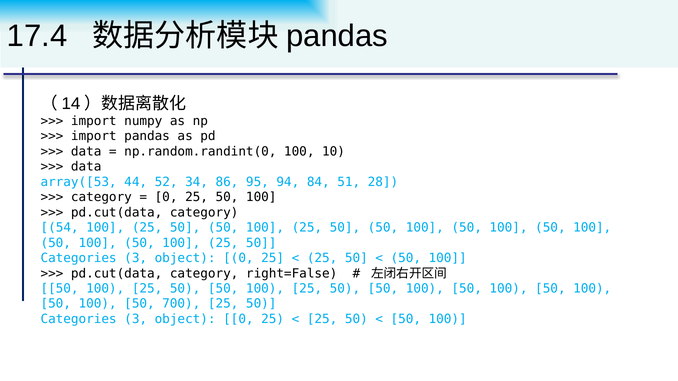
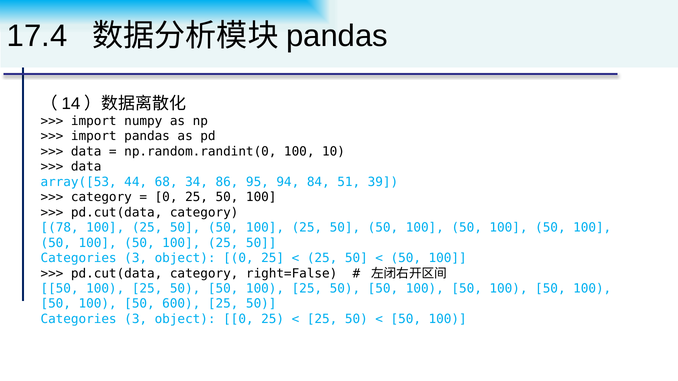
52: 52 -> 68 (166, 182)
28: 28 -> 39 (383, 182)
54: 54 -> 78 (60, 228)
700: 700 -> 600 (181, 304)
